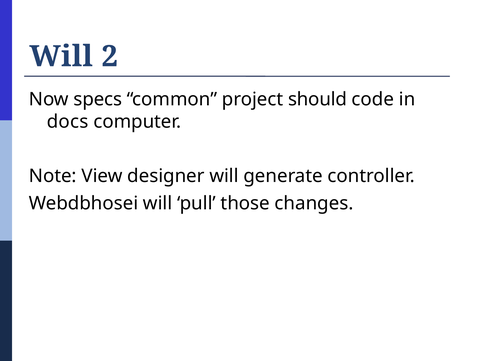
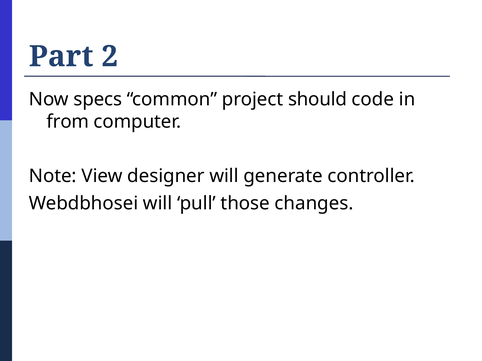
Will: Will -> Part (61, 57)
docs: docs -> from (68, 122)
